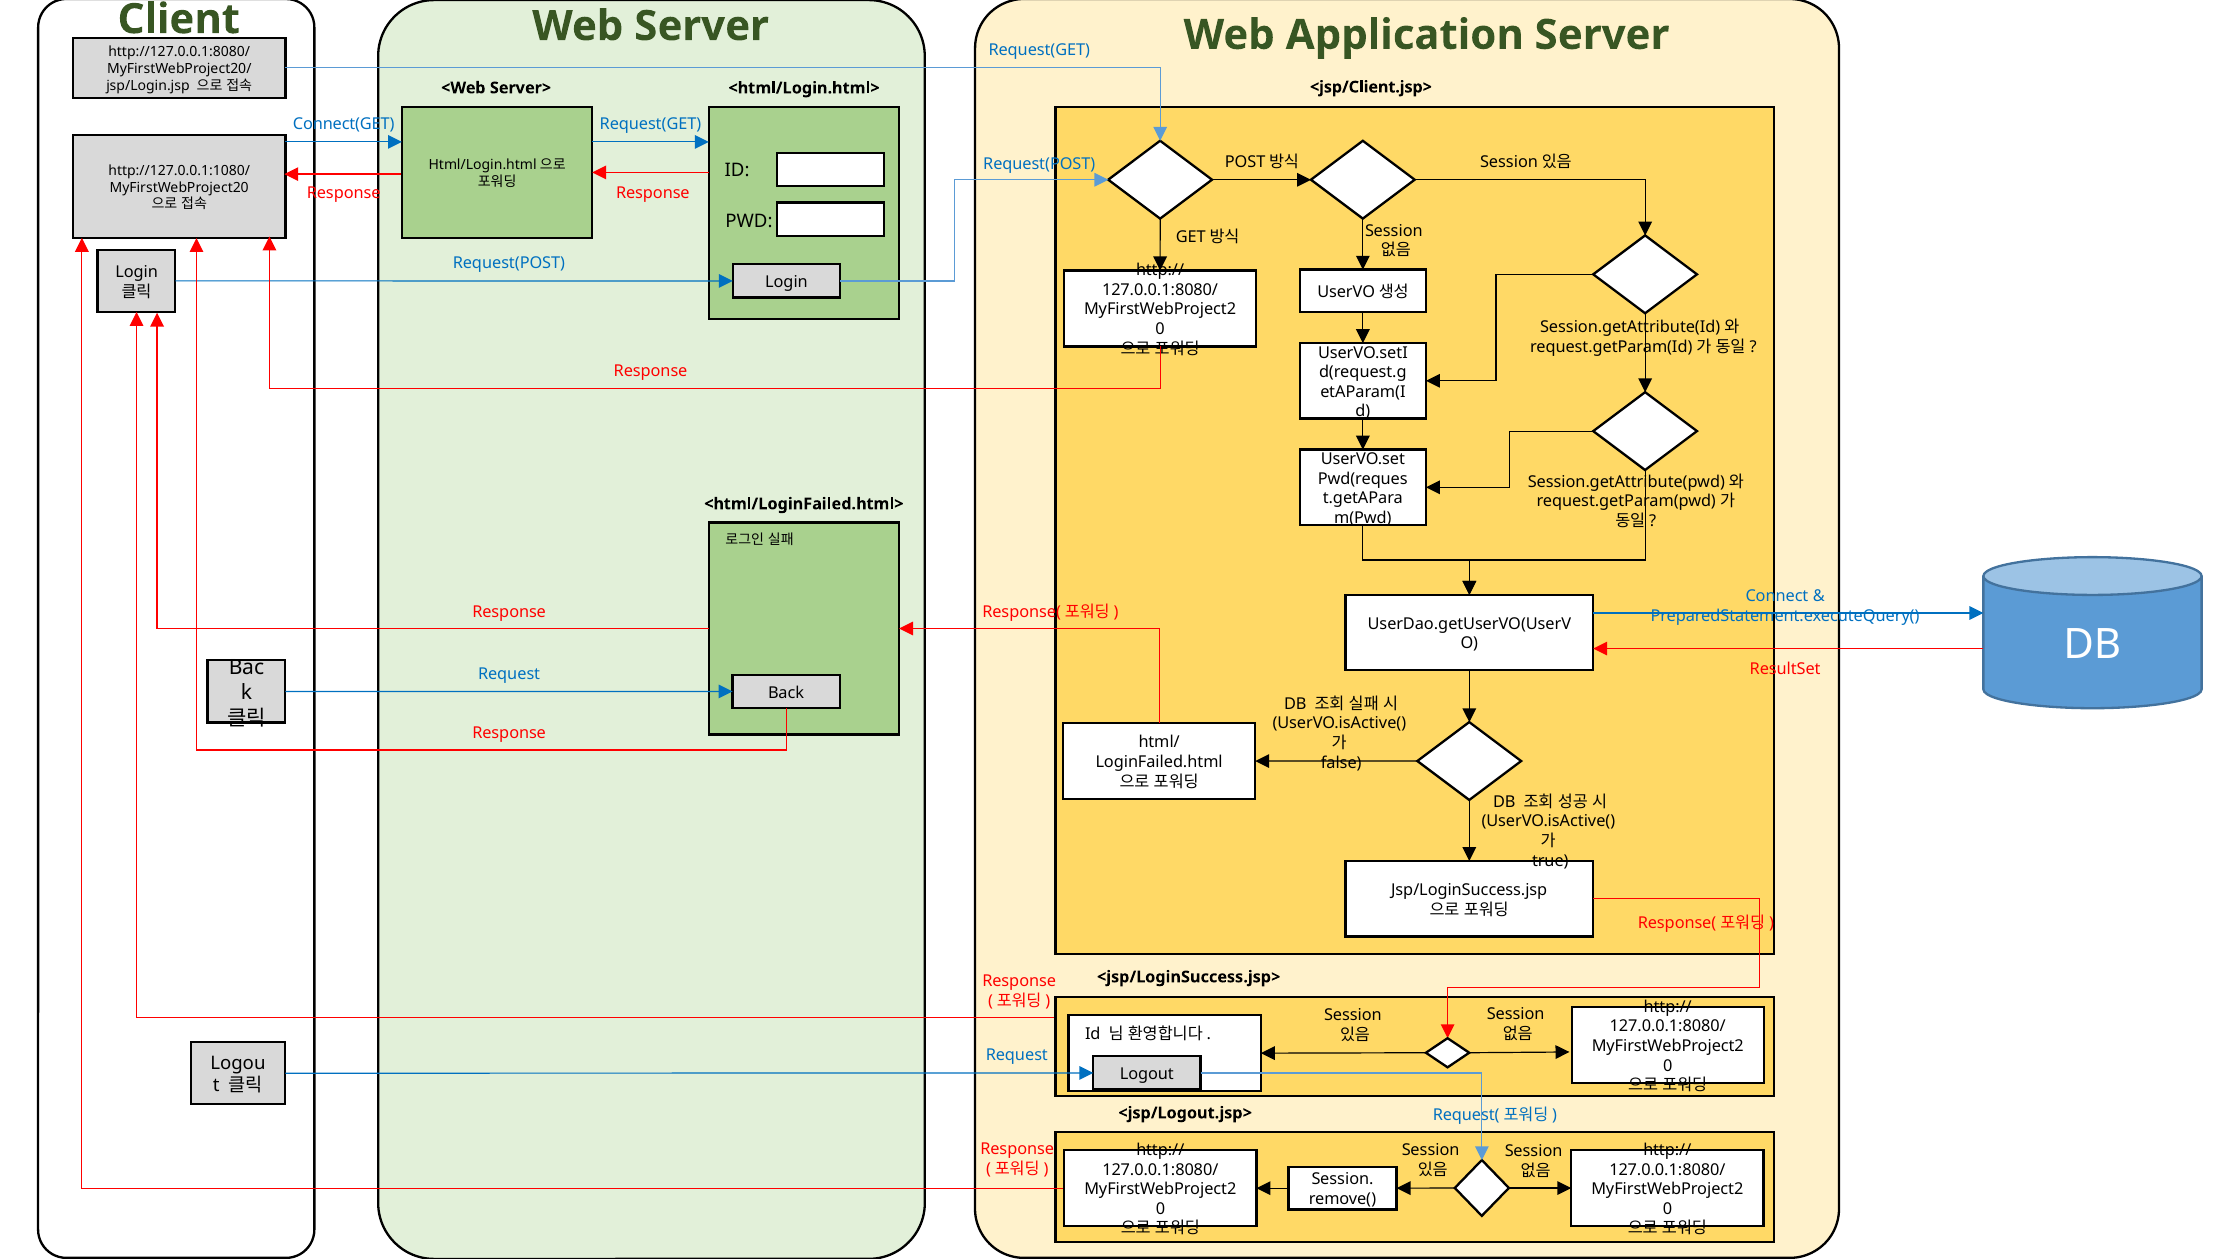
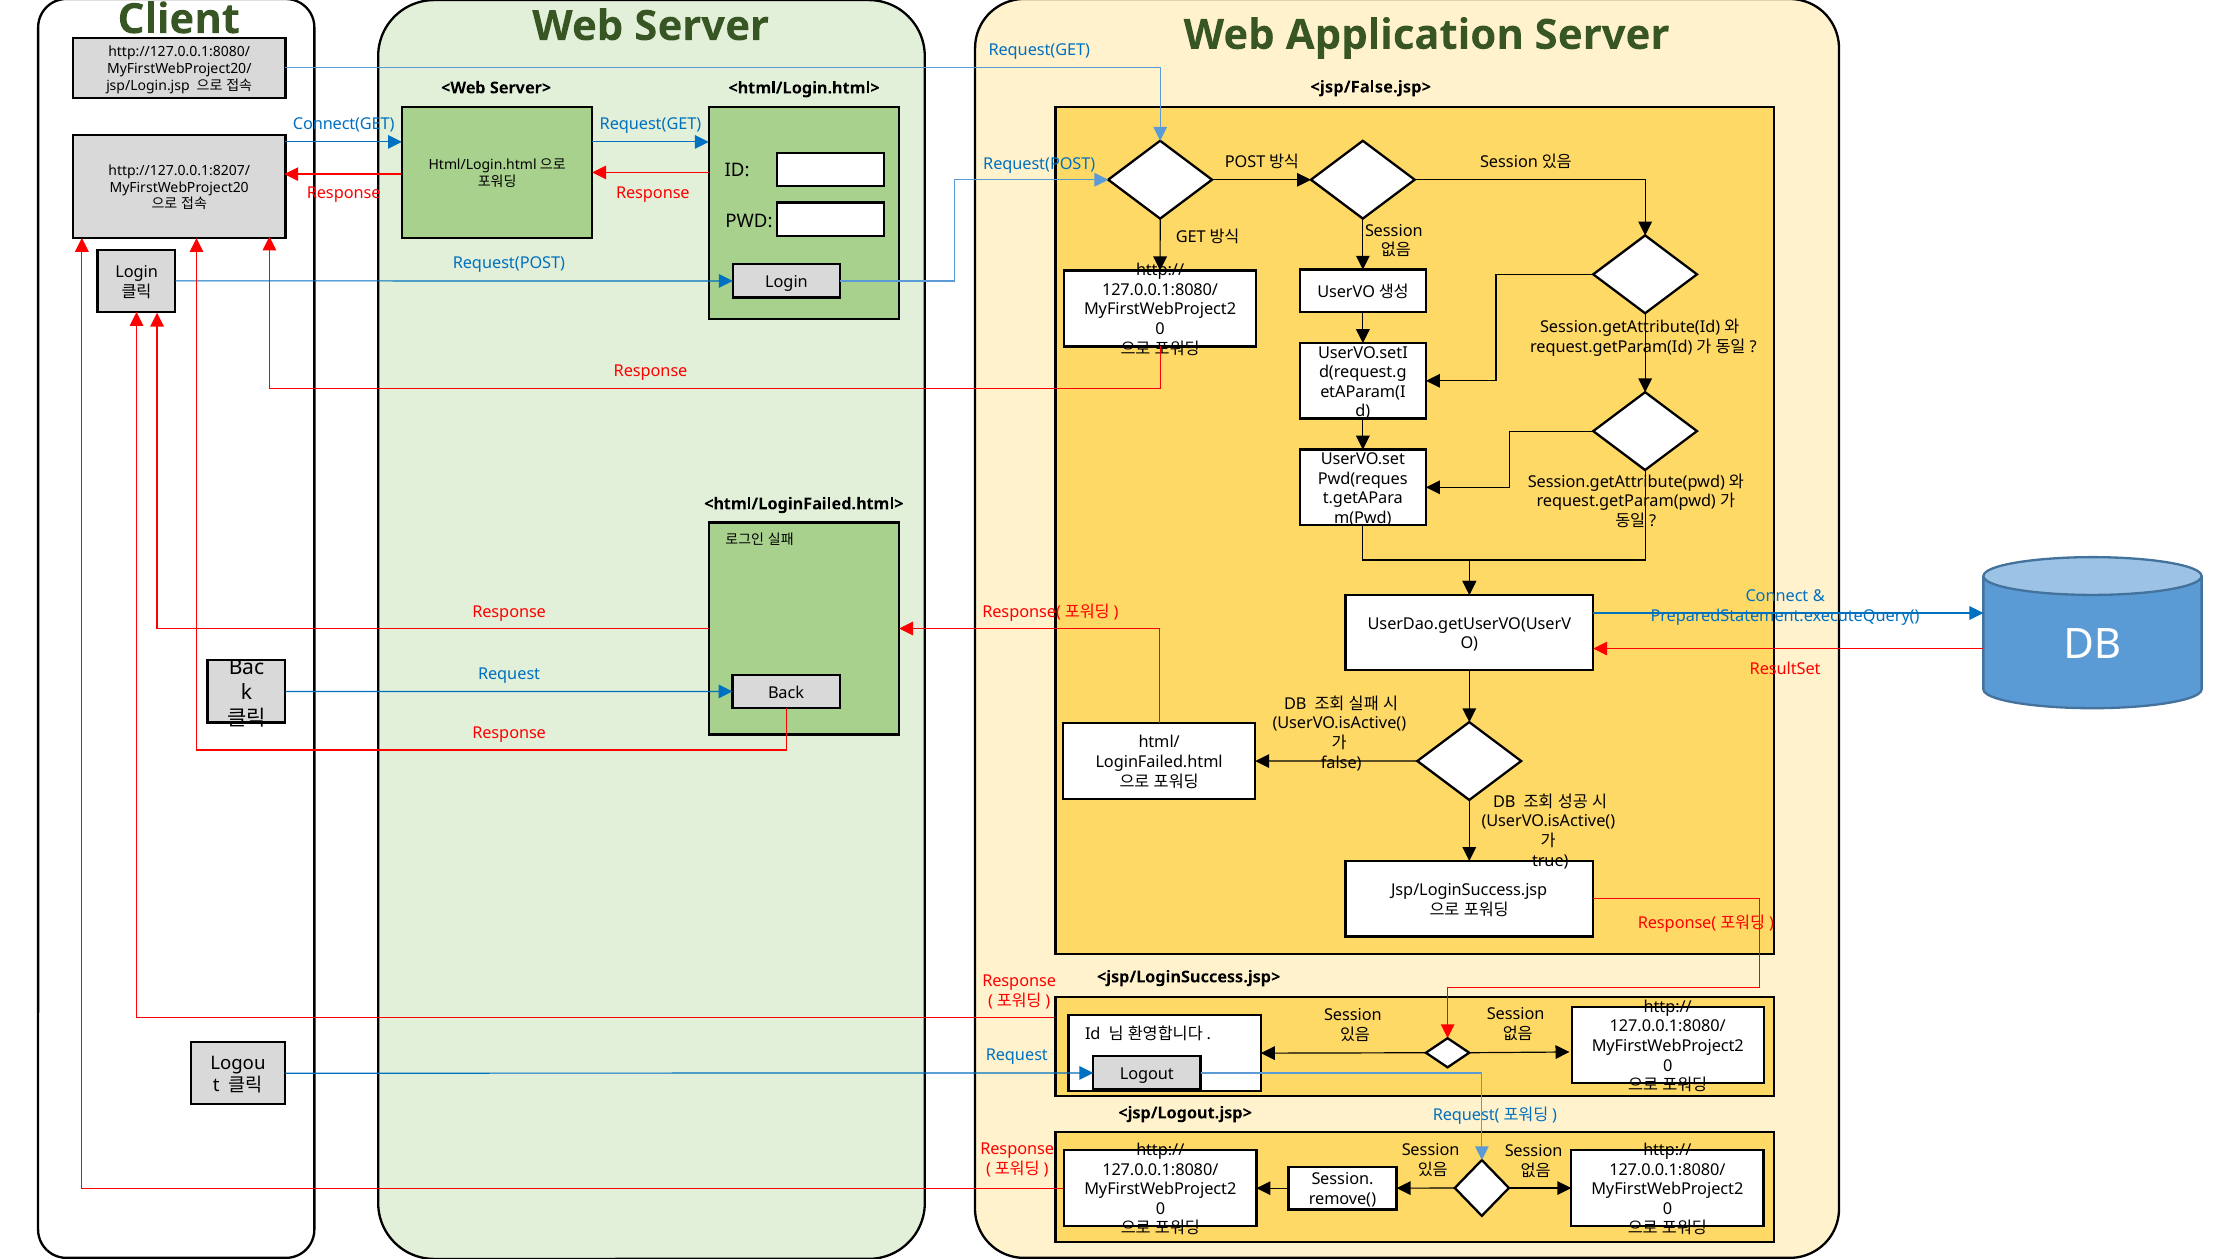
<jsp/Client.jsp>: <jsp/Client.jsp> -> <jsp/False.jsp> (1371, 87)
http://127.0.0.1:1080/: http://127.0.0.1:1080/ -> http://127.0.0.1:8207/ (179, 171)
